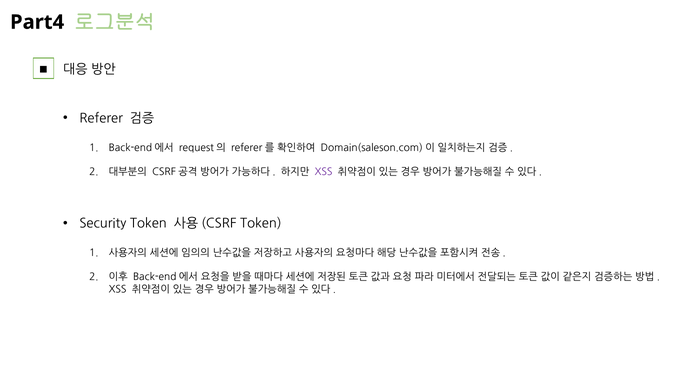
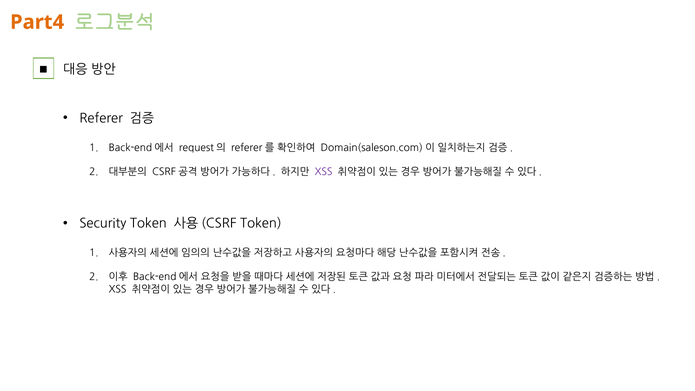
Part4 colour: black -> orange (37, 22)
